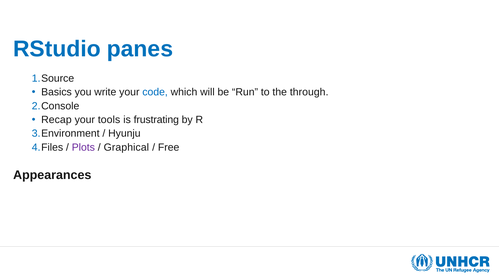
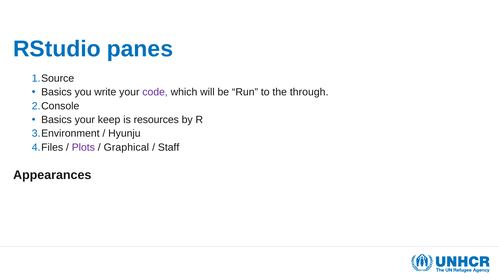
code colour: blue -> purple (155, 92)
Recap: Recap -> Basics (56, 120)
tools: tools -> keep (109, 120)
frustrating: frustrating -> resources (156, 120)
Free: Free -> Staff (169, 148)
